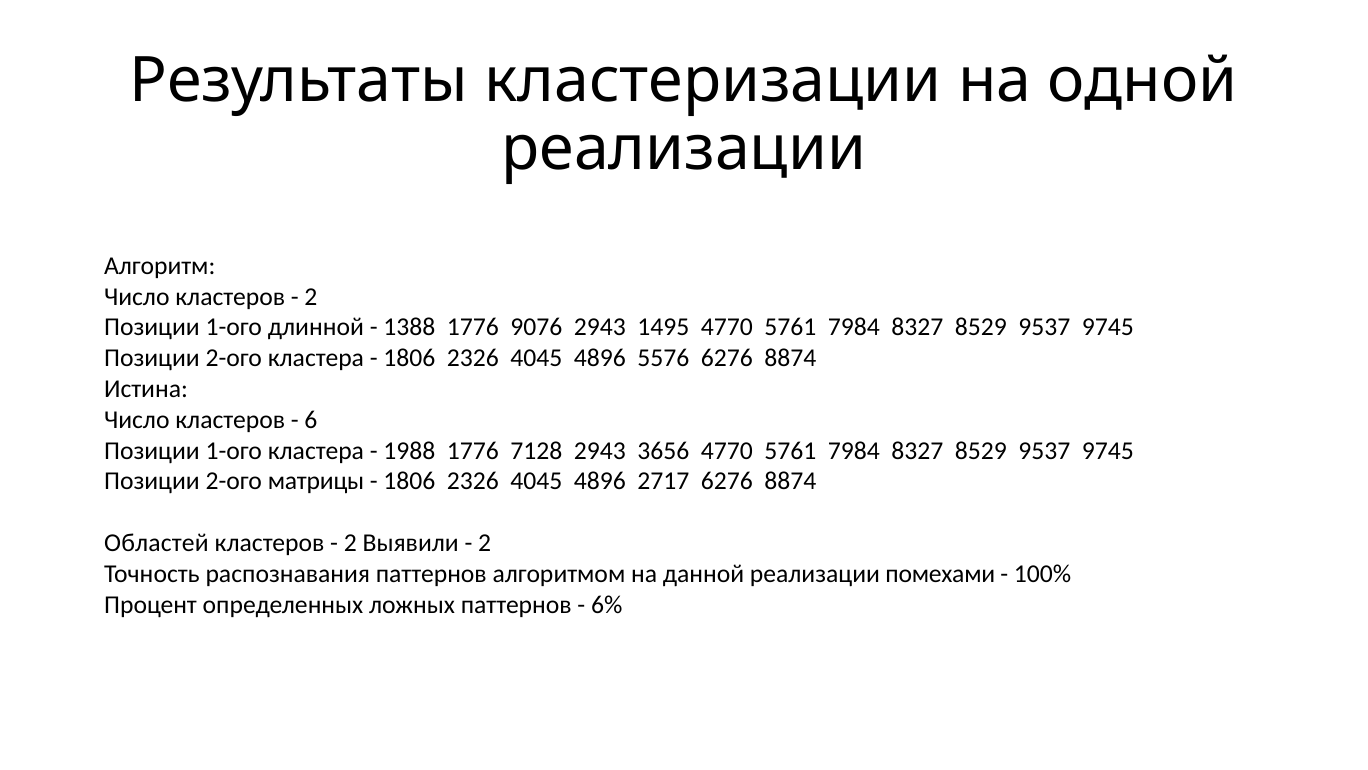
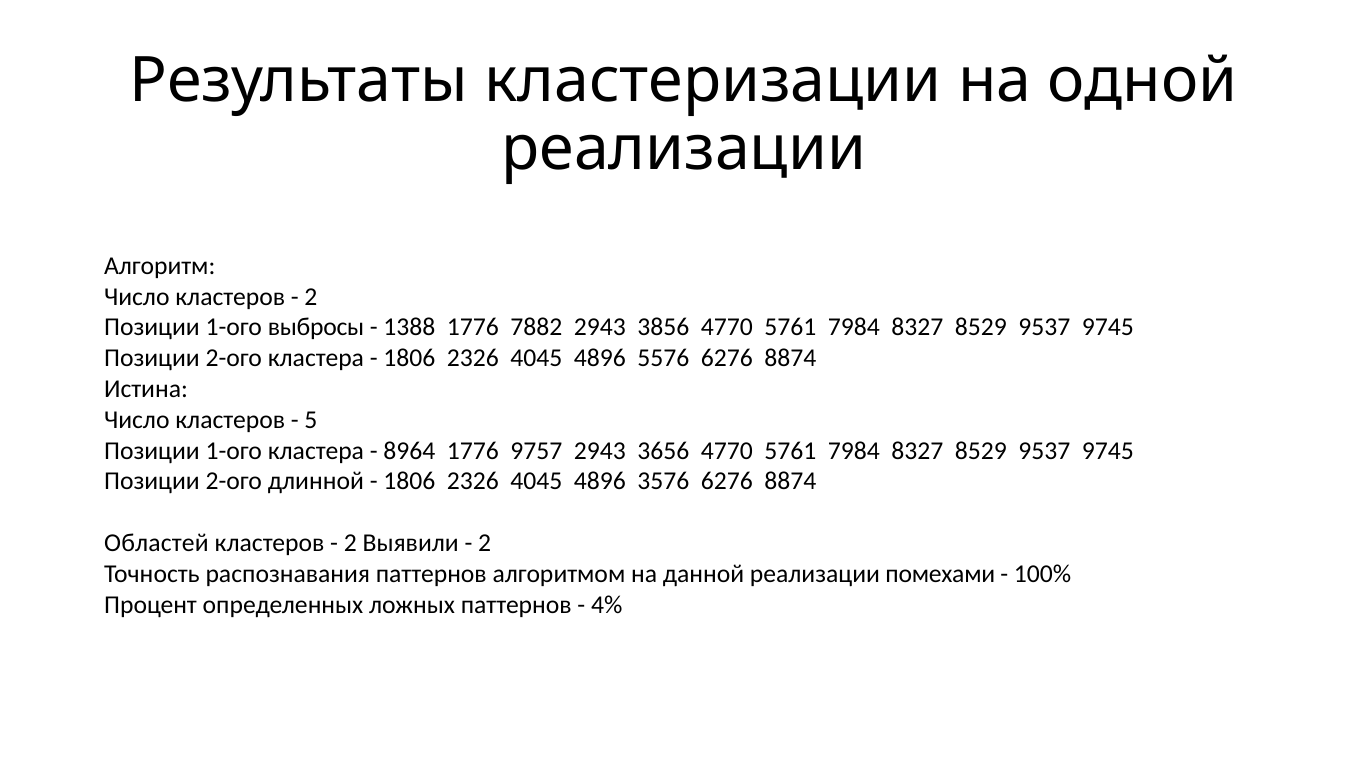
длинной: длинной -> выбросы (316, 327)
9076: 9076 -> 7882 (536, 327)
1495: 1495 -> 3856 (663, 327)
6: 6 -> 5 (311, 420)
1988: 1988 -> 8964 (409, 450)
7128: 7128 -> 9757 (536, 450)
матрицы: матрицы -> длинной (316, 481)
2717: 2717 -> 3576 (663, 481)
6%: 6% -> 4% (607, 604)
